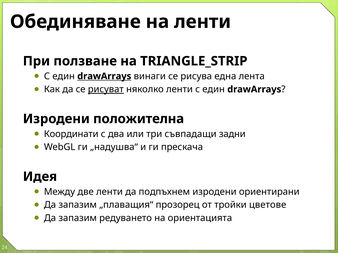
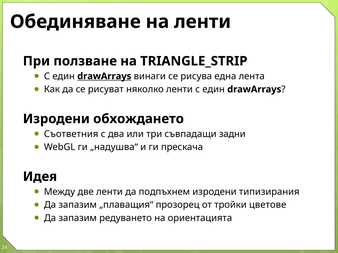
рисуват underline: present -> none (106, 89)
положителна: положителна -> обхождането (139, 119)
Координати: Координати -> Съответния (71, 134)
ориентирани: ориентирани -> типизирания (269, 192)
